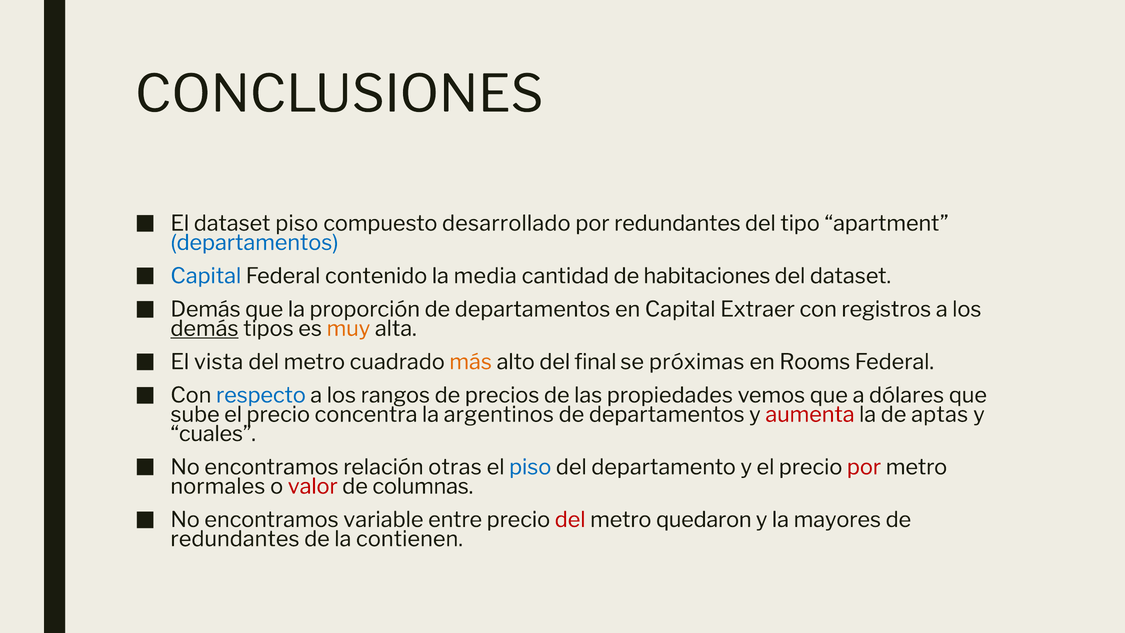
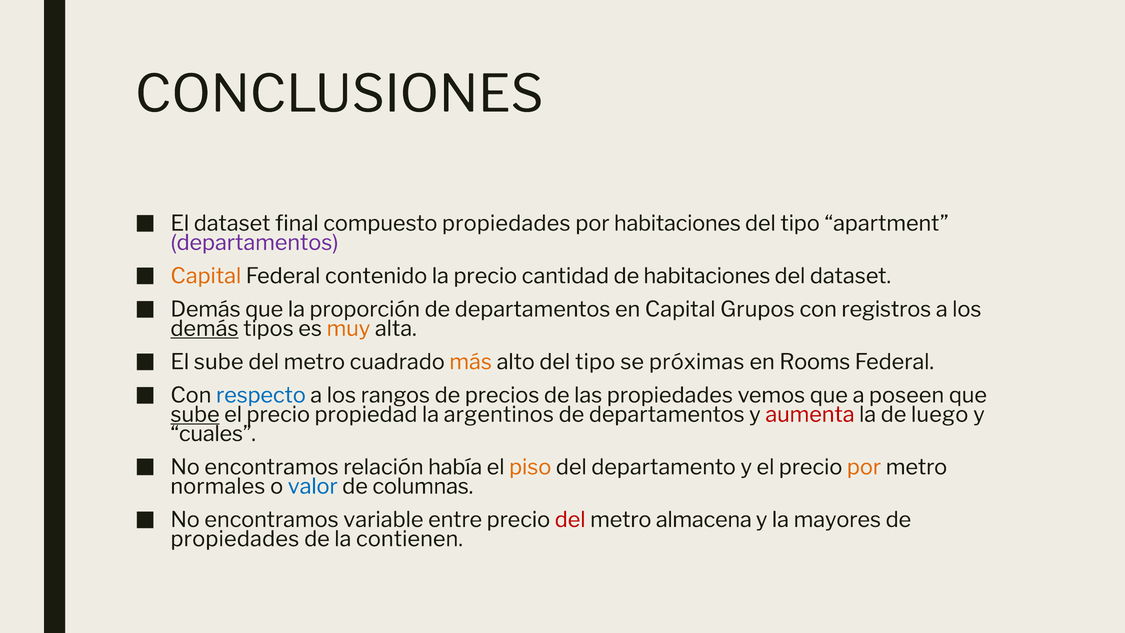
dataset piso: piso -> final (297, 223)
compuesto desarrollado: desarrollado -> propiedades (506, 223)
por redundantes: redundantes -> habitaciones (677, 223)
departamentos colour: blue -> purple (254, 243)
Capital colour: blue -> orange (206, 276)
la media: media -> precio (485, 276)
Extraer: Extraer -> Grupos (757, 309)
El vista: vista -> sube (219, 362)
alto del final: final -> tipo (595, 362)
dólares: dólares -> poseen (907, 395)
sube underline: none -> present (195, 414)
concentra: concentra -> propiedad (366, 414)
aptas: aptas -> luego (940, 414)
otras: otras -> había (455, 467)
piso colour: blue -> orange (530, 467)
por colour: red -> orange (864, 467)
valor colour: red -> blue (313, 486)
quedaron: quedaron -> almacena (704, 520)
redundantes: redundantes -> propiedades (235, 539)
